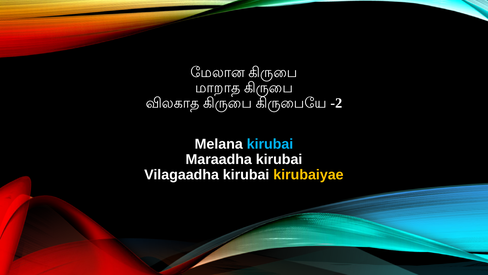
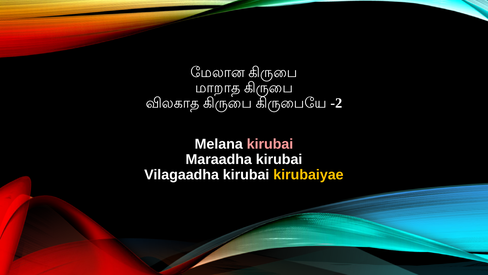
kirubai colour: light blue -> pink (270, 144)
